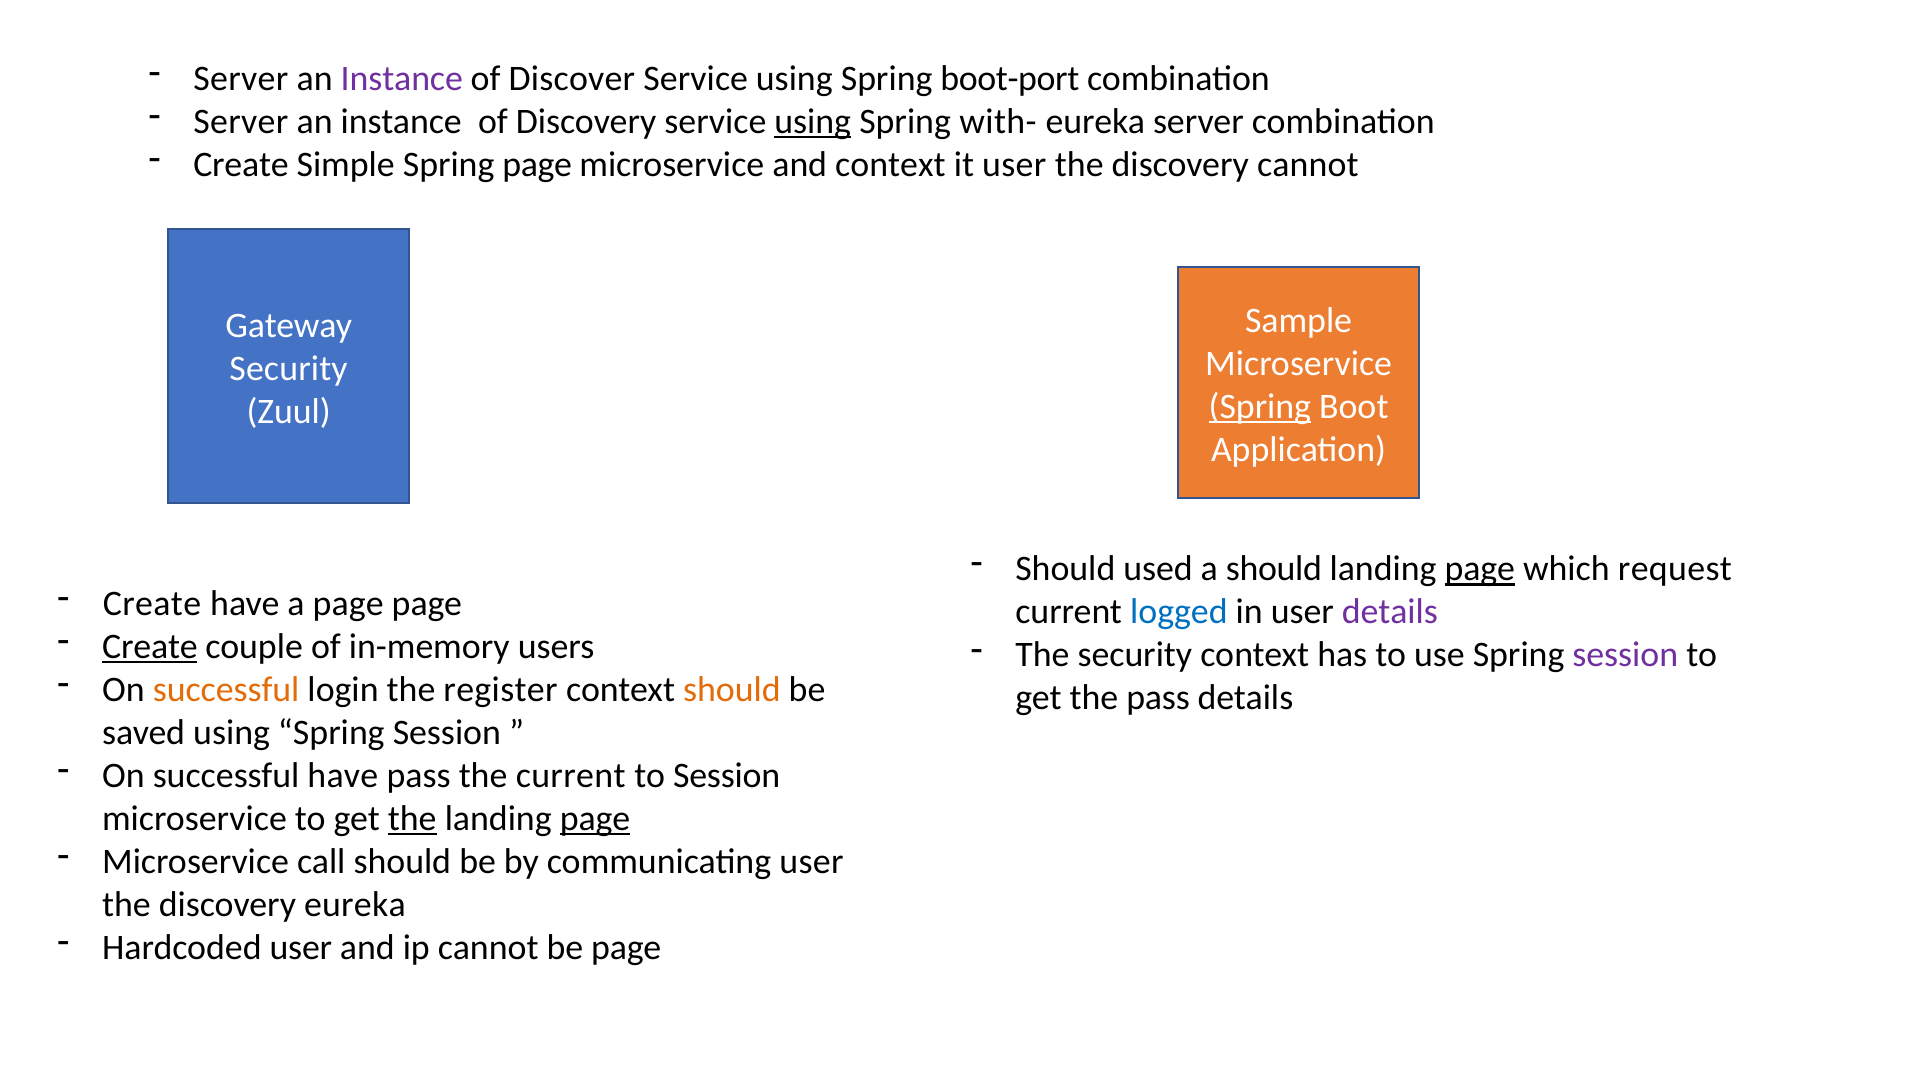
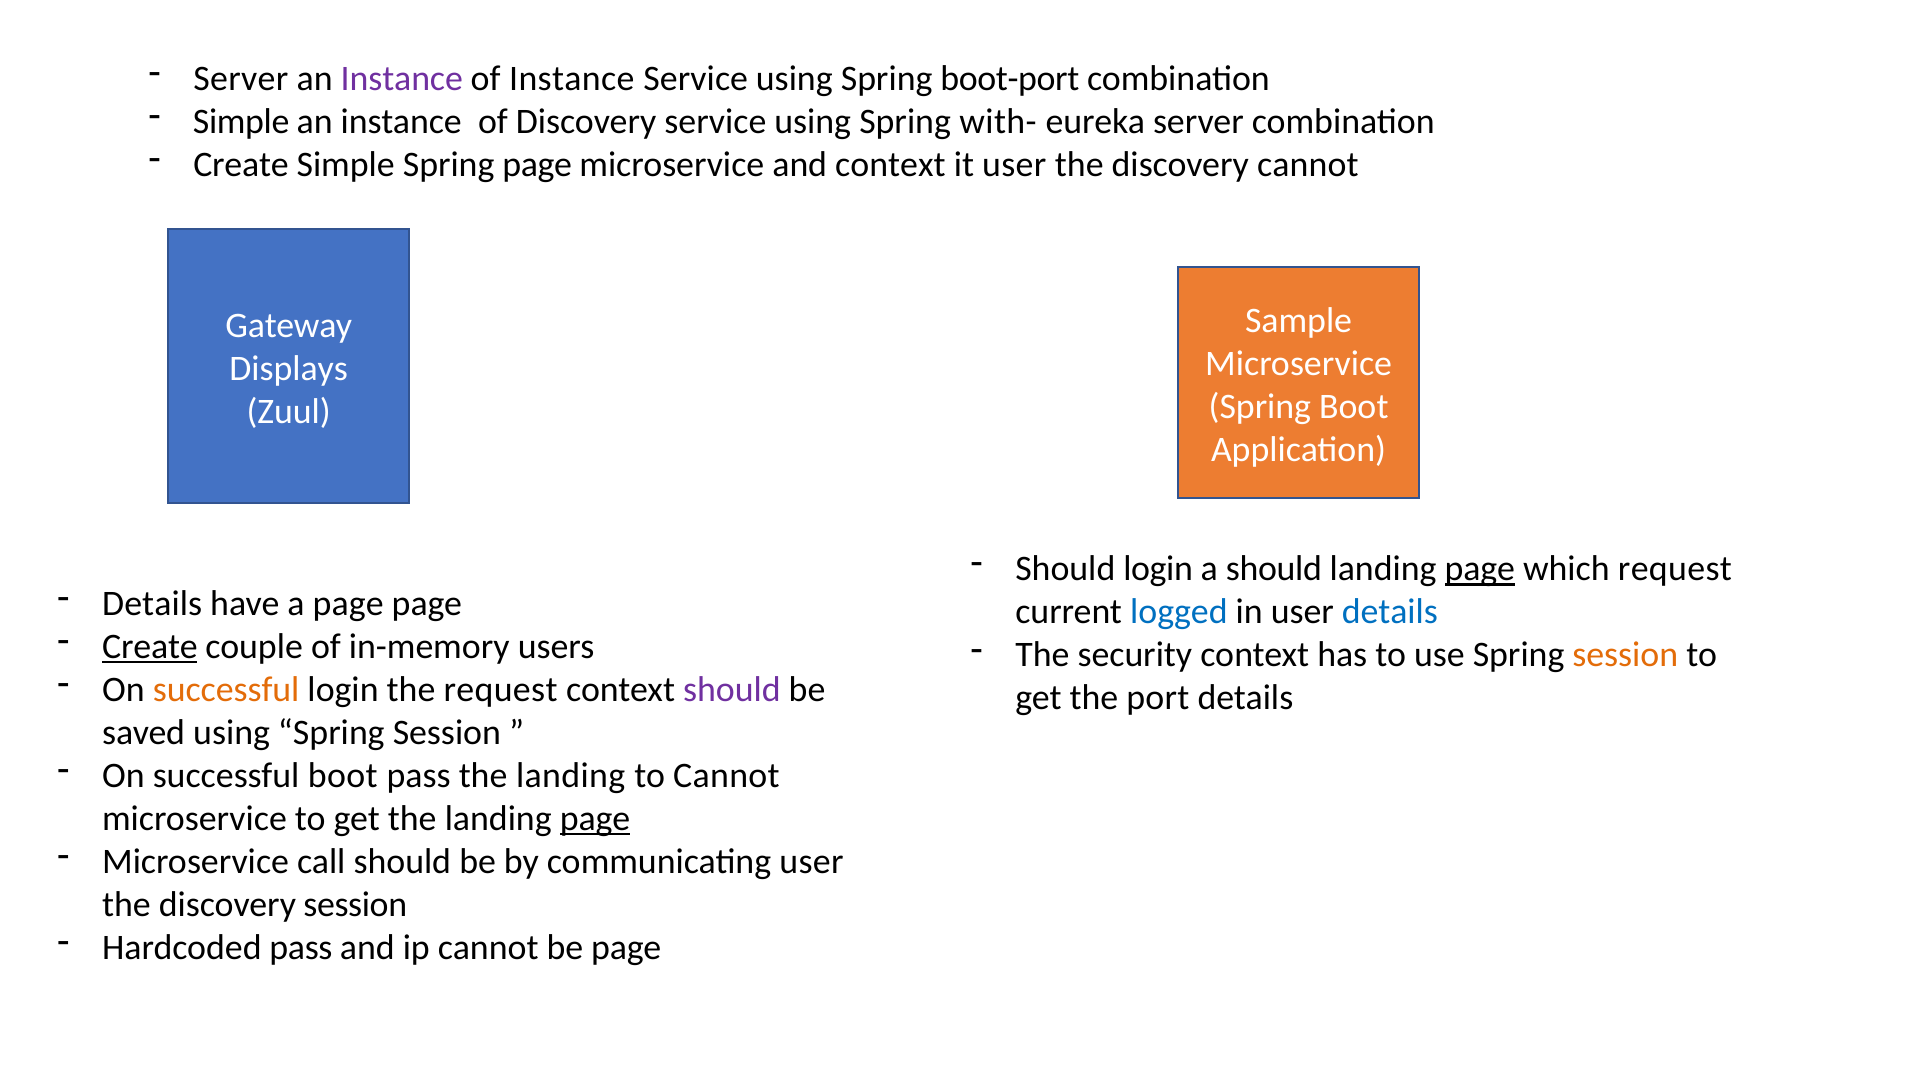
of Discover: Discover -> Instance (572, 79)
Server: Server -> Simple (241, 122)
using underline: present -> none (813, 122)
Security: Security -> Displays (289, 369)
Spring underline: present -> none (1260, 407)
Should used: used -> login (1158, 569)
Create: Create -> Details (152, 604)
details colour: purple -> blue (1390, 612)
session colour: purple -> orange (1625, 655)
the register: register -> request (501, 690)
should colour: orange -> purple (732, 690)
the pass: pass -> port (1158, 698)
successful have: have -> boot (343, 776)
pass the current: current -> landing (571, 776)
to Session: Session -> Cannot (726, 776)
the underline: present -> none (412, 819)
discovery eureka: eureka -> session (355, 905)
Hardcoded user: user -> pass (301, 948)
